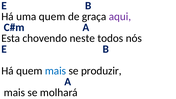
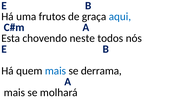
uma quem: quem -> frutos (52, 17)
aqui colour: purple -> blue (120, 17)
produzir: produzir -> derrama (101, 71)
